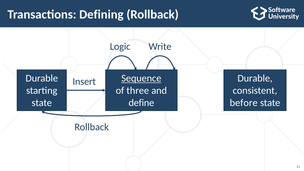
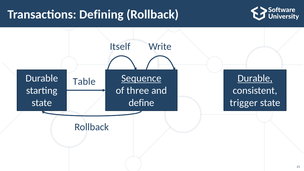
Logic: Logic -> Itself (120, 46)
Durable underline: none -> present (255, 78)
Insert: Insert -> Table (84, 82)
before: before -> trigger (244, 103)
